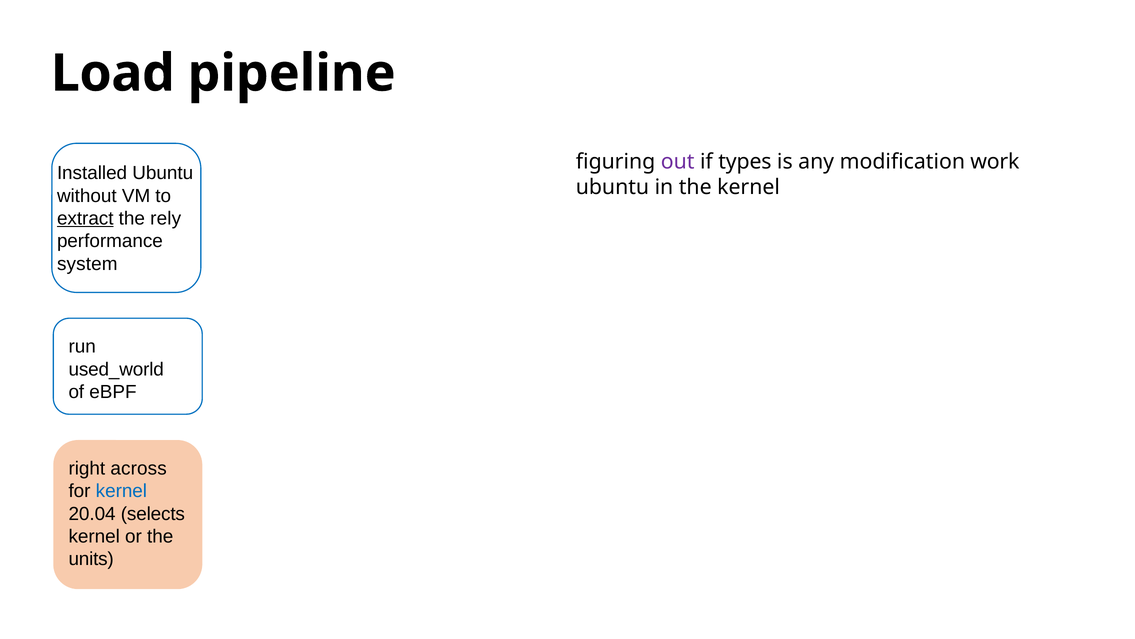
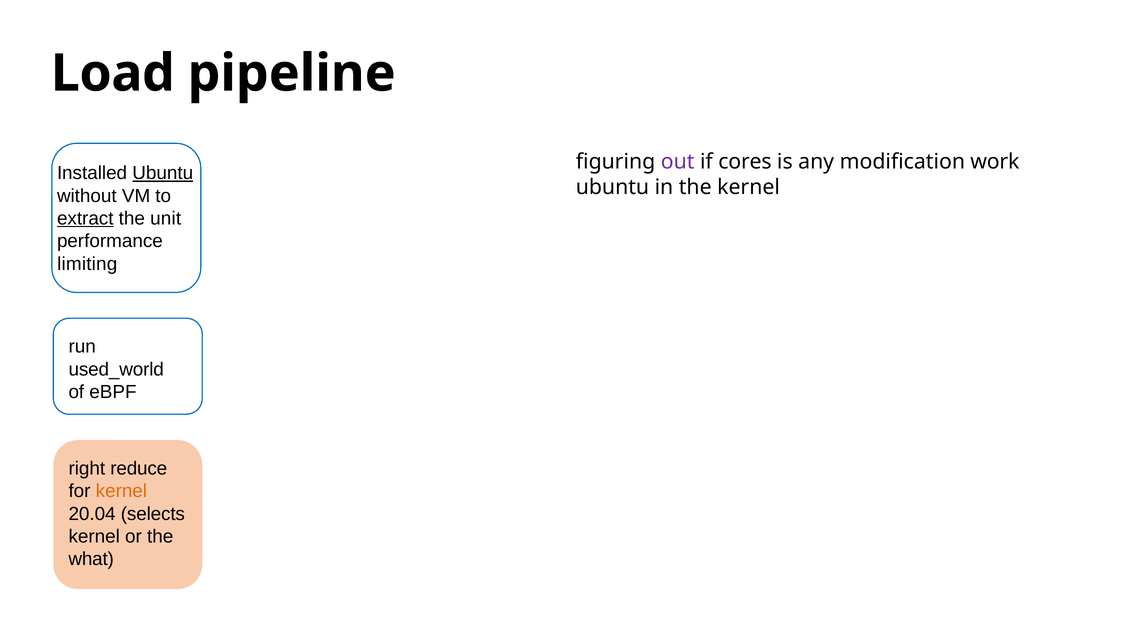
types: types -> cores (745, 162)
Ubuntu underline: none -> present (163, 173)
rely: rely -> unit (166, 218)
system: system -> limiting (87, 264)
across: across -> reduce (139, 468)
kernel colour: blue -> orange (121, 491)
units: units -> what (91, 559)
